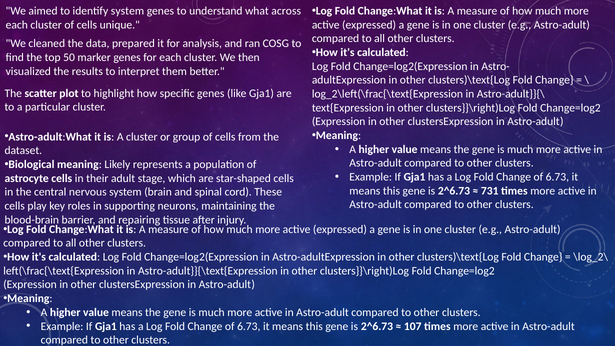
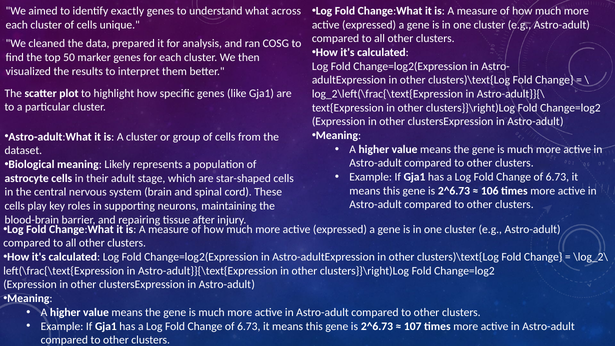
identify system: system -> exactly (127, 11)
731: 731 -> 106 (490, 191)
